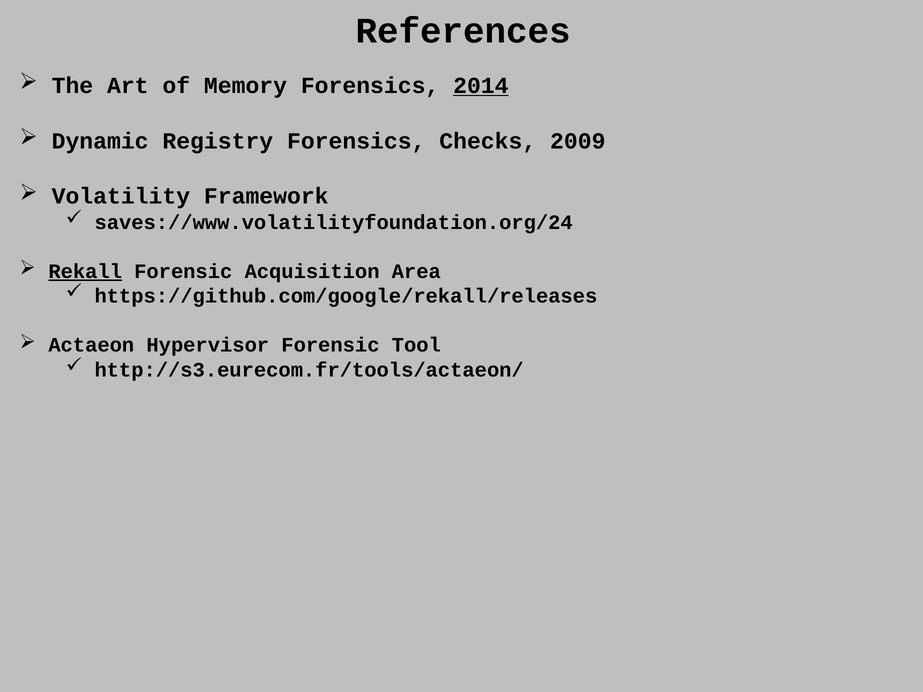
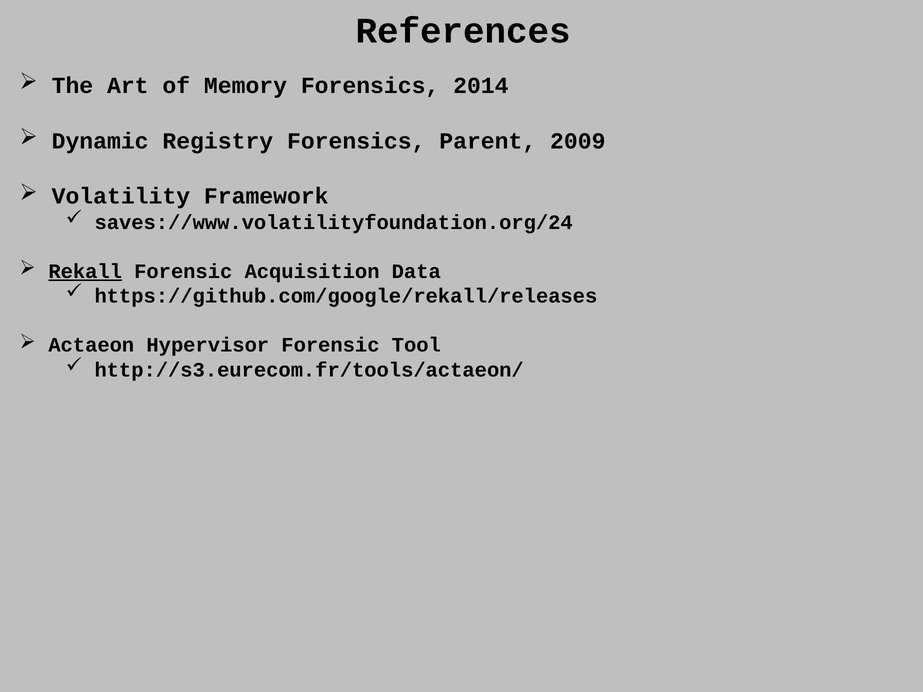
2014 underline: present -> none (481, 86)
Checks: Checks -> Parent (488, 141)
Area: Area -> Data (416, 272)
